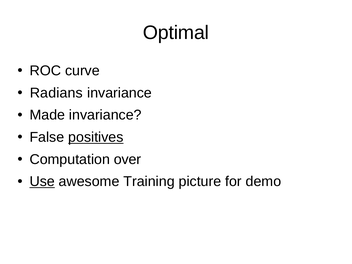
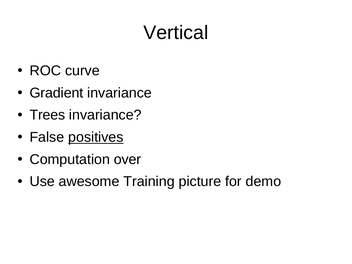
Optimal: Optimal -> Vertical (176, 33)
Radians: Radians -> Gradient (56, 93)
Made: Made -> Trees (47, 115)
Use underline: present -> none (42, 182)
